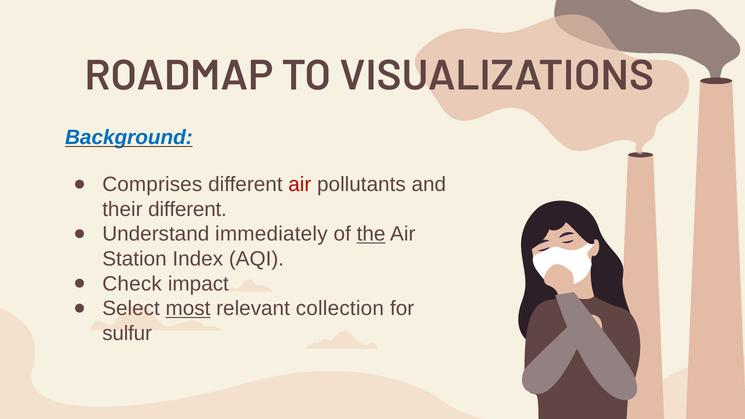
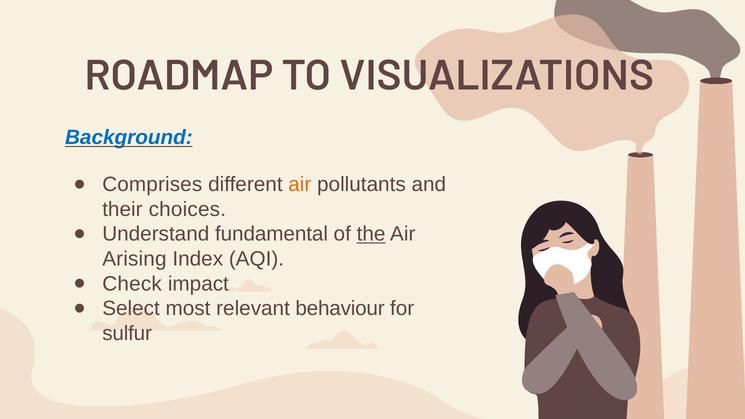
air colour: red -> orange (300, 184)
their different: different -> choices (187, 209)
immediately: immediately -> fundamental (272, 234)
Station: Station -> Arising (134, 259)
most underline: present -> none (188, 309)
collection: collection -> behaviour (340, 309)
